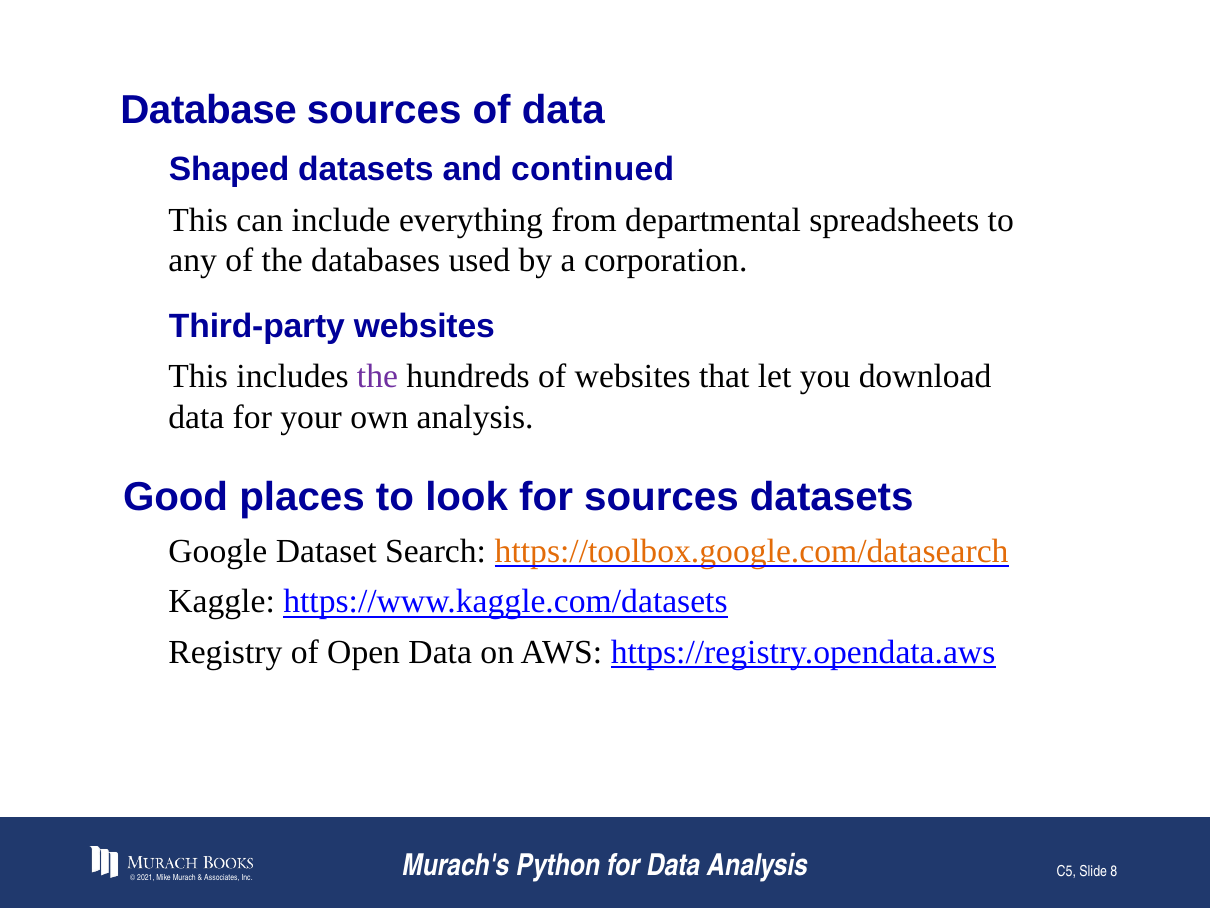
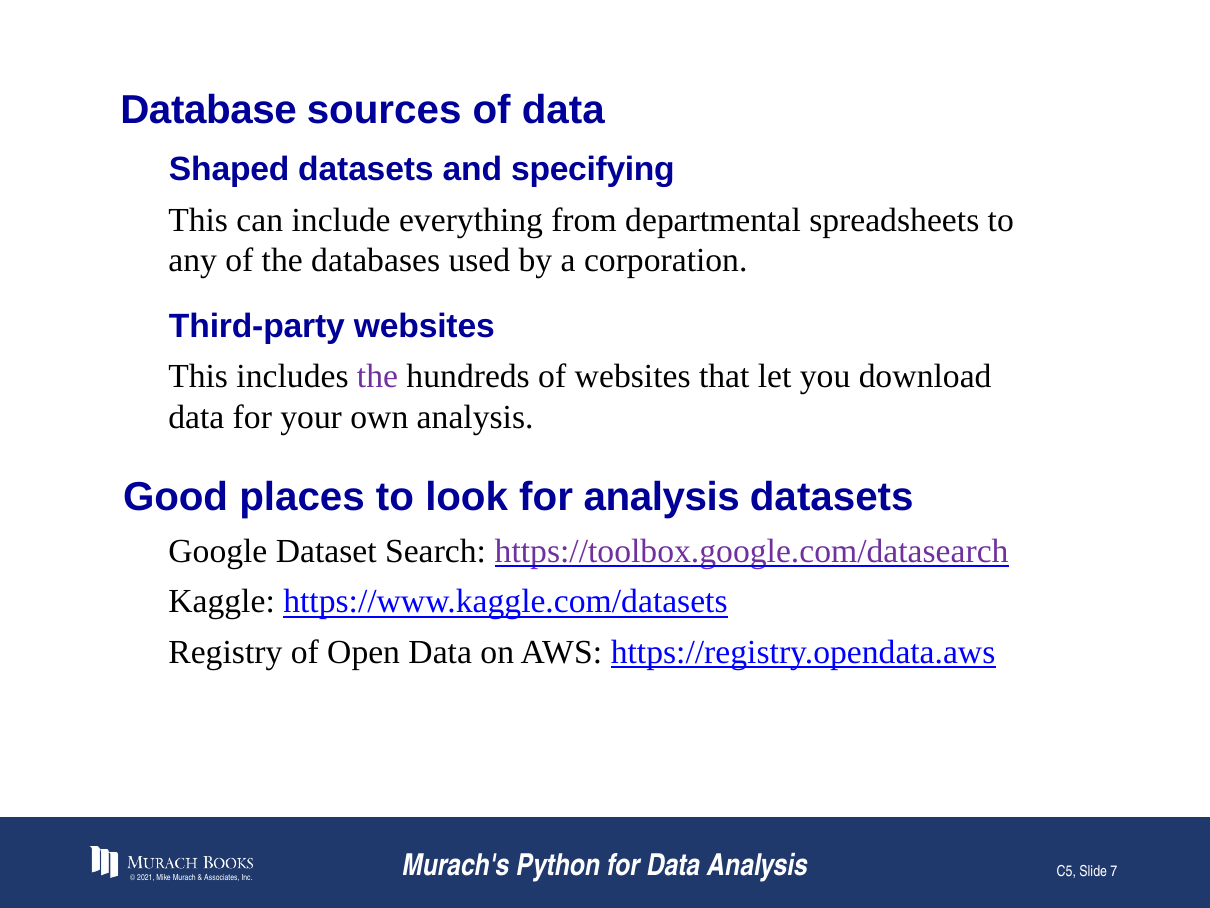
continued: continued -> specifying (593, 170)
for sources: sources -> analysis (662, 497)
https://toolbox.google.com/datasearch colour: orange -> purple (752, 551)
8: 8 -> 7 (1114, 871)
